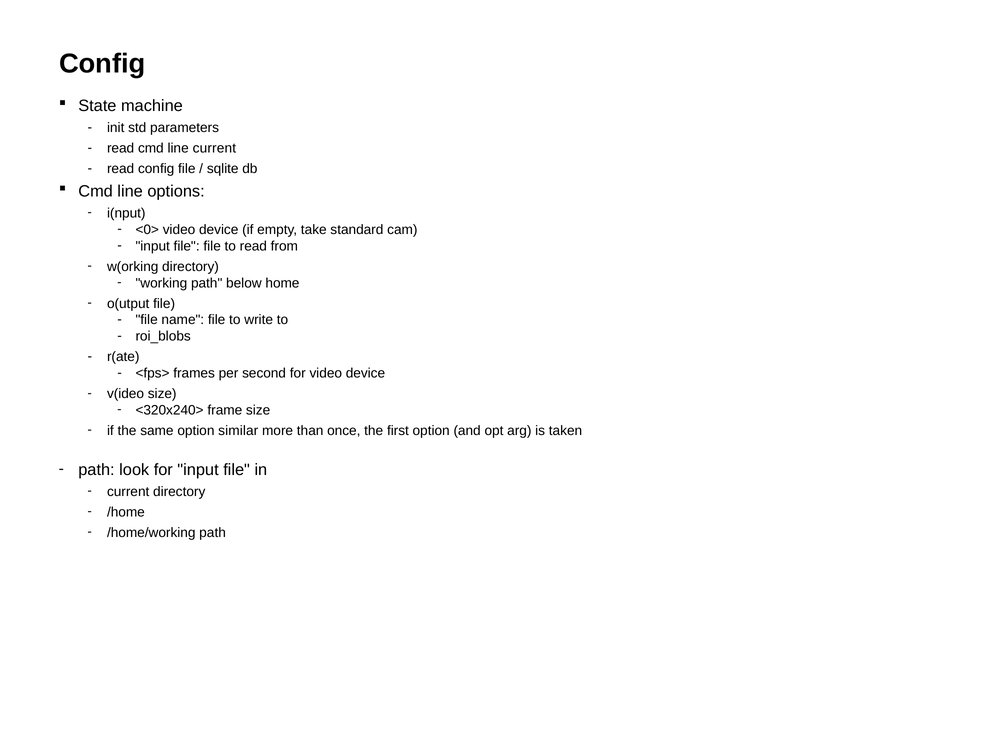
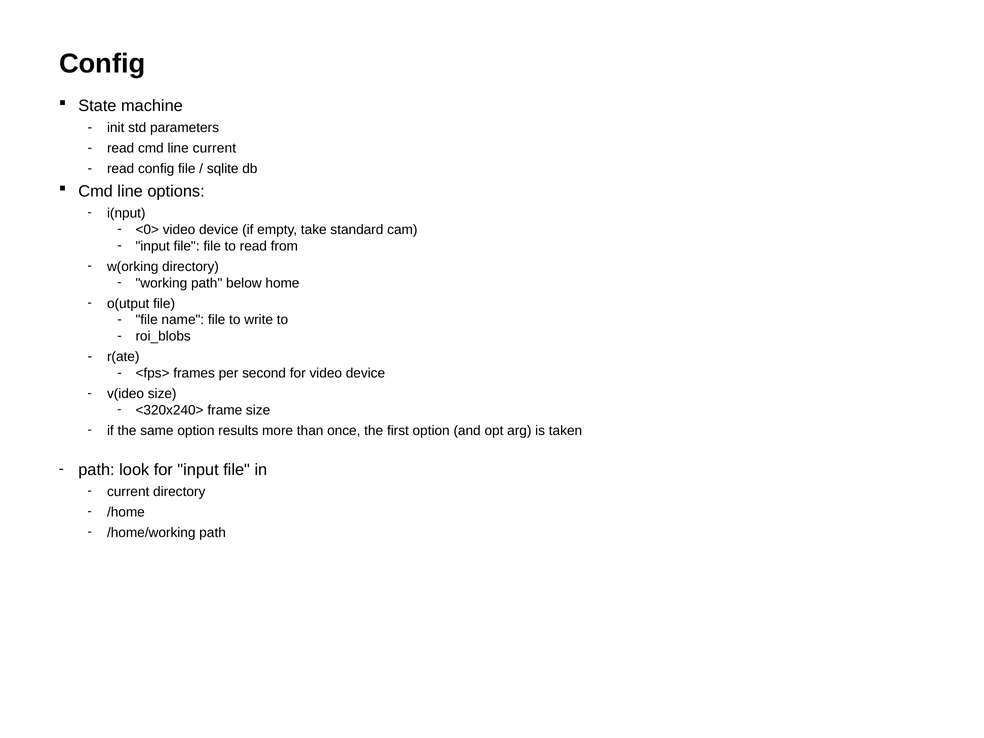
similar: similar -> results (238, 431)
